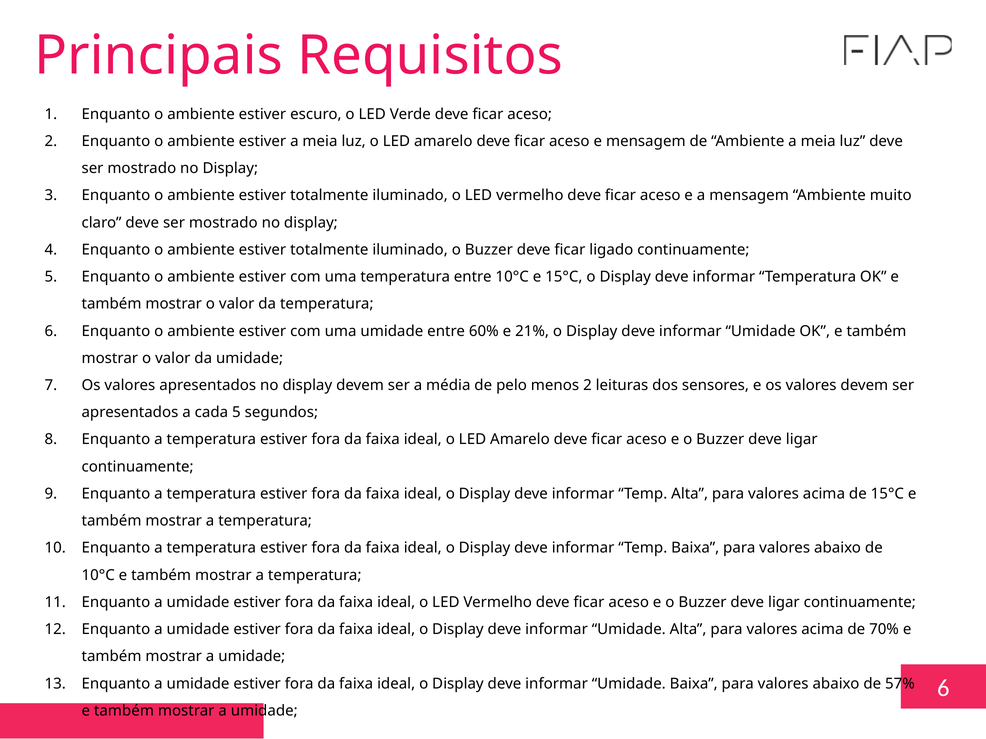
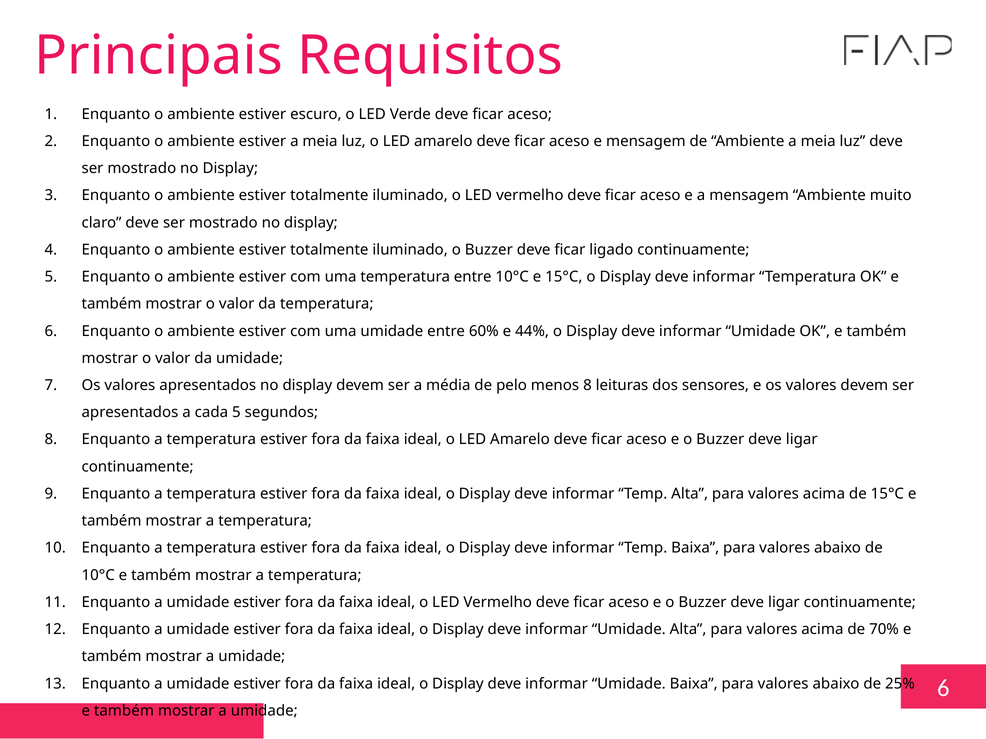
21%: 21% -> 44% (532, 331)
menos 2: 2 -> 8 (587, 386)
57%: 57% -> 25% (900, 684)
